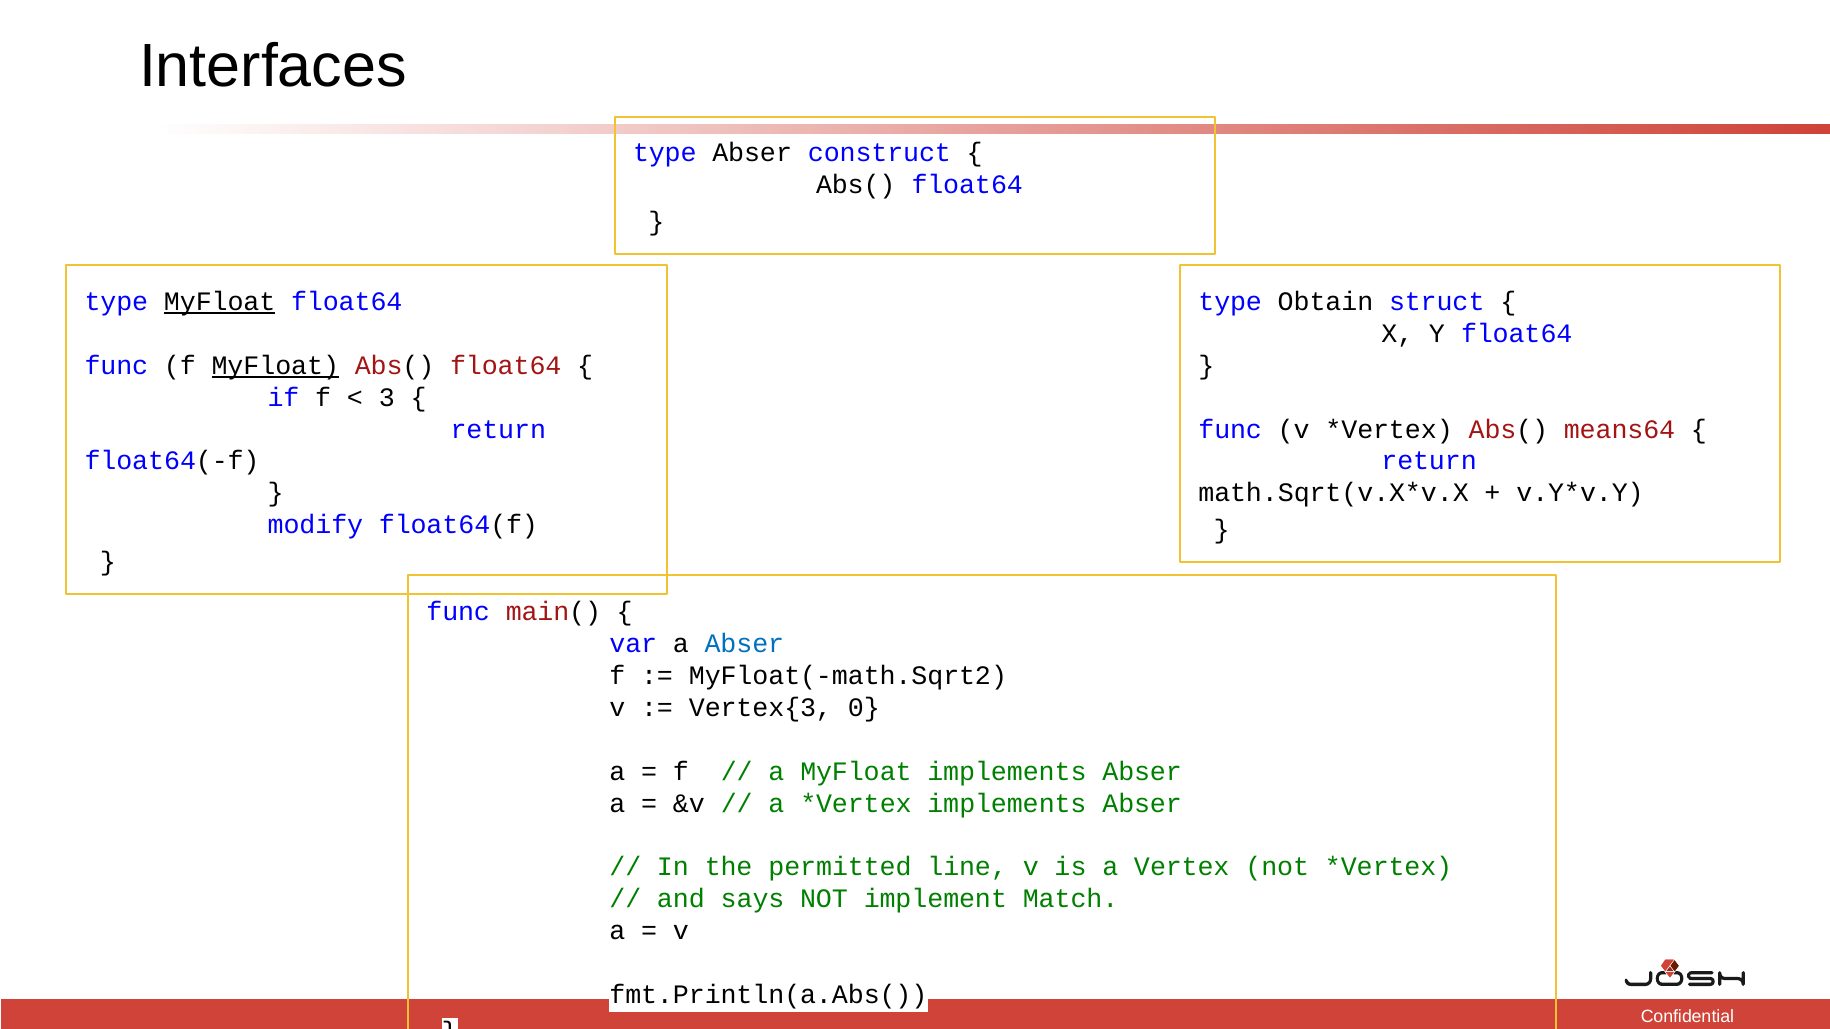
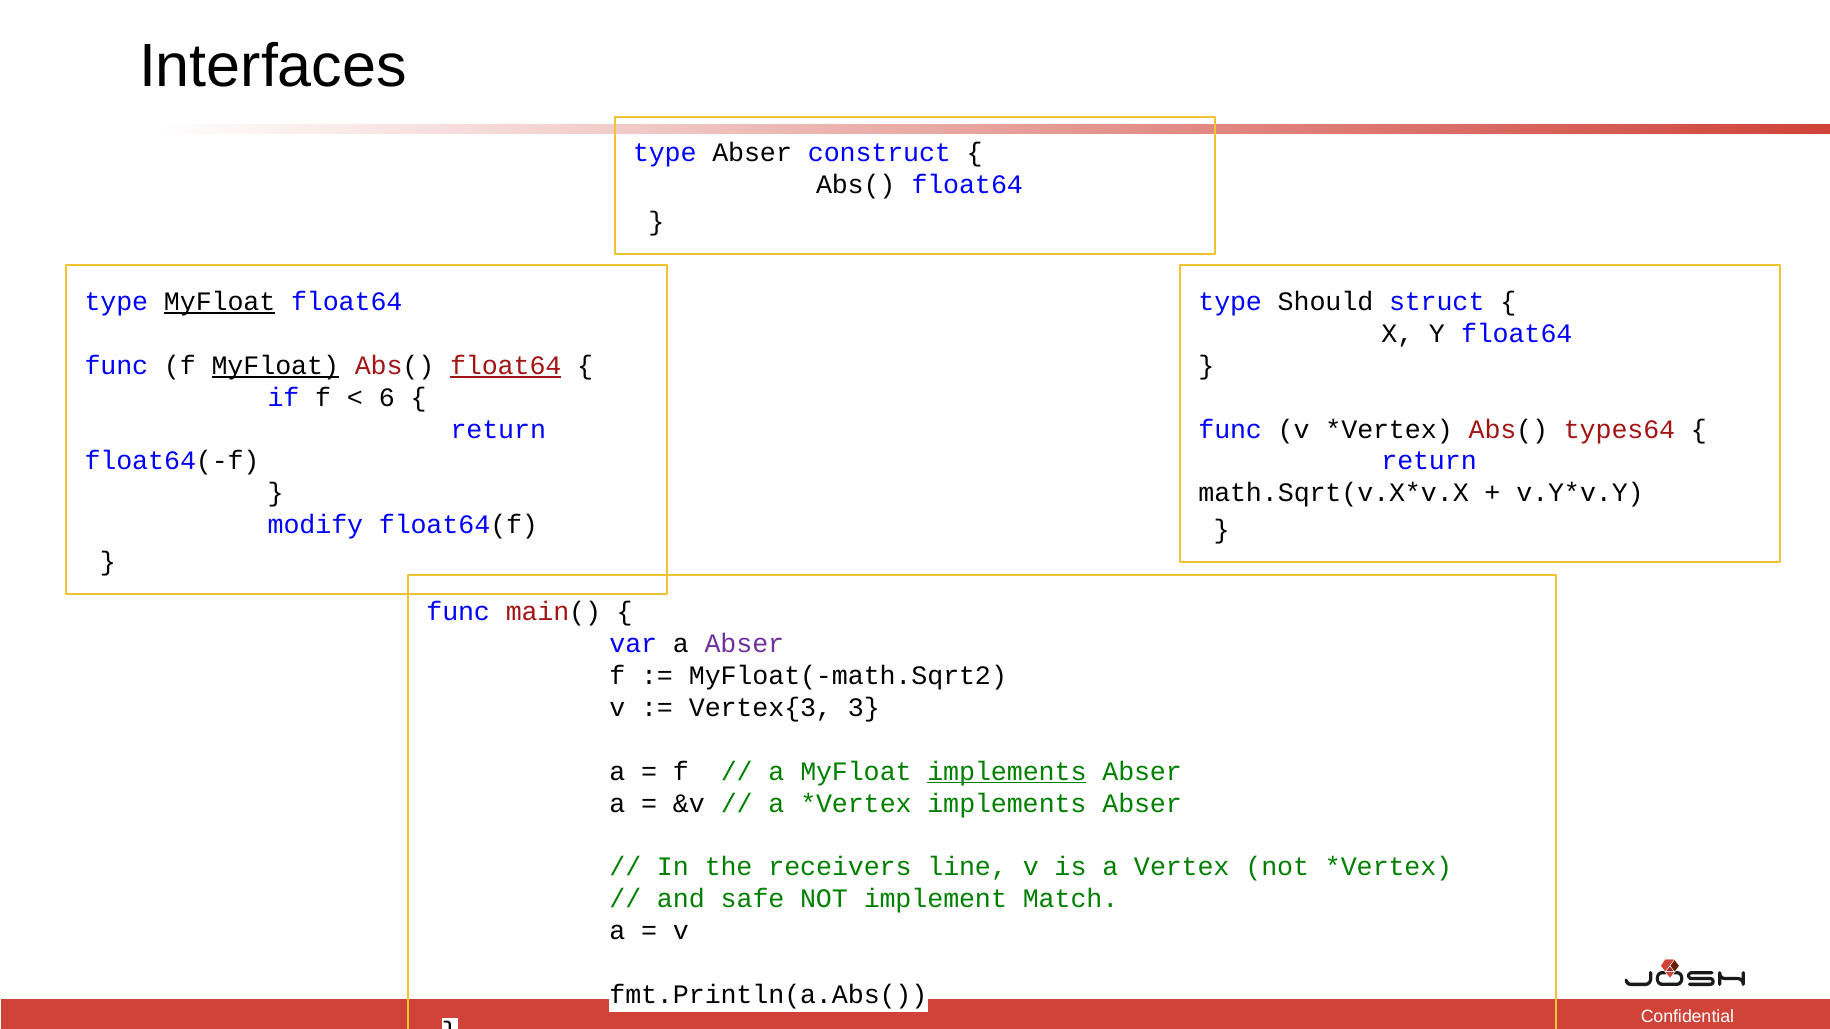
Obtain: Obtain -> Should (1326, 301)
float64 underline: none -> present (506, 365)
3: 3 -> 6 (387, 397)
means64: means64 -> types64 (1620, 429)
Abser colour: blue -> purple (744, 644)
0: 0 -> 3 (864, 708)
implements underline: none -> present (1007, 772)
permitted: permitted -> receivers (840, 868)
says: says -> safe (753, 900)
